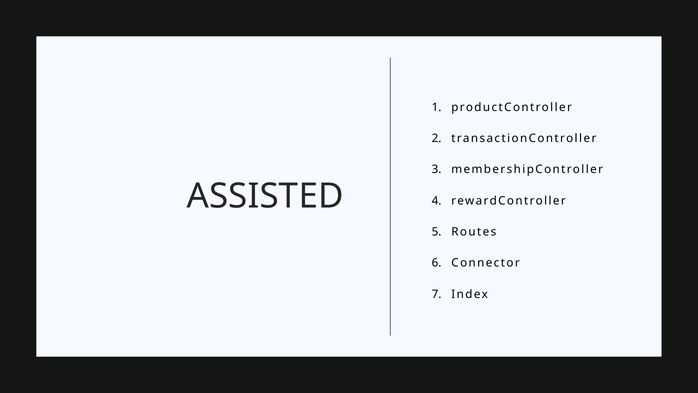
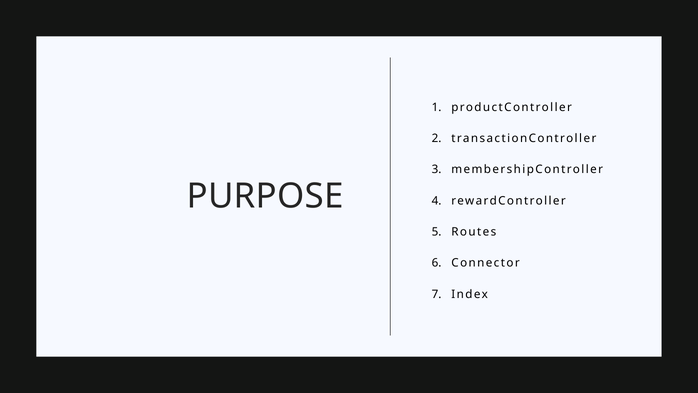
ASSISTED: ASSISTED -> PURPOSE (265, 196)
